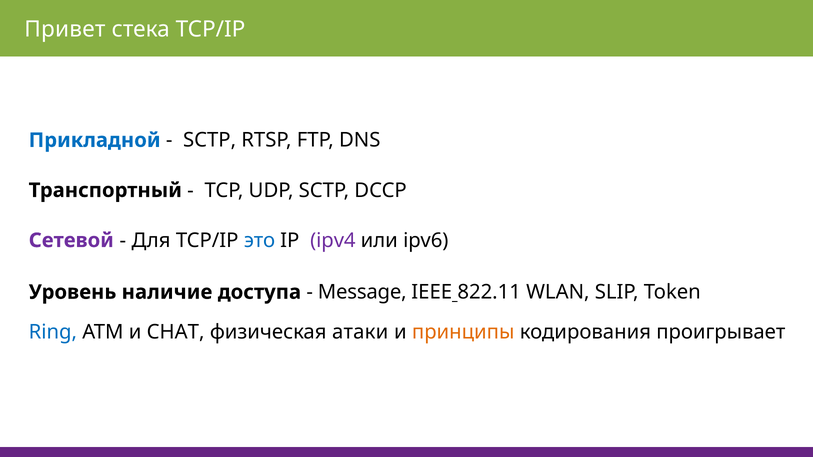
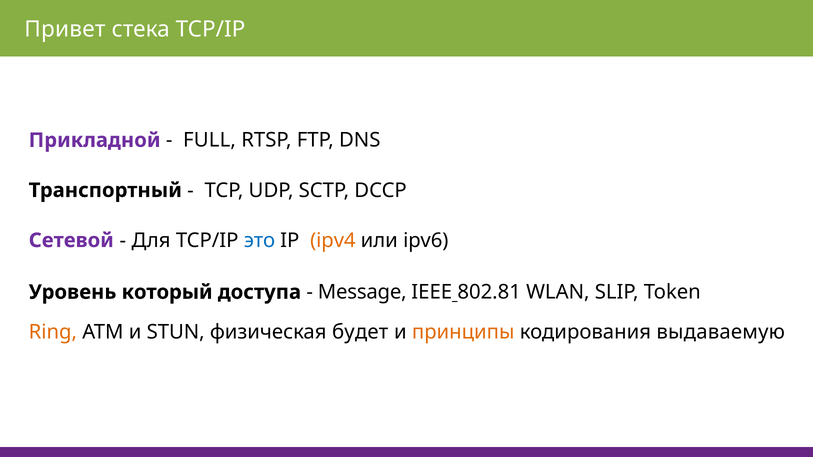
Прикладной colour: blue -> purple (95, 140)
SCTP: SCTP -> FULL (209, 140)
ipv4 colour: purple -> orange (333, 241)
наличие: наличие -> который (167, 292)
822.11: 822.11 -> 802.81 (489, 292)
Ring colour: blue -> orange (53, 332)
CHAT: CHAT -> STUN (176, 332)
атаки: атаки -> будет (360, 332)
проигрывает: проигрывает -> выдаваемую (721, 332)
